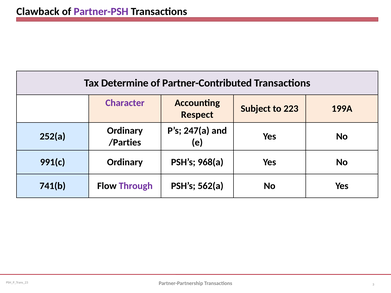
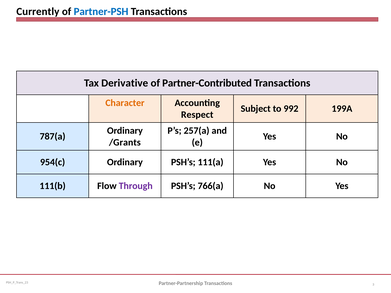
Clawback: Clawback -> Currently (38, 12)
Partner-PSH colour: purple -> blue (101, 12)
Determine: Determine -> Derivative (125, 83)
Character colour: purple -> orange (125, 103)
223: 223 -> 992 (291, 109)
247(a: 247(a -> 257(a (197, 131)
252(a: 252(a -> 787(a (53, 137)
/Parties: /Parties -> /Grants (125, 143)
991(c: 991(c -> 954(c (53, 162)
968(a: 968(a -> 111(a (211, 162)
741(b: 741(b -> 111(b (53, 186)
562(a: 562(a -> 766(a (211, 186)
